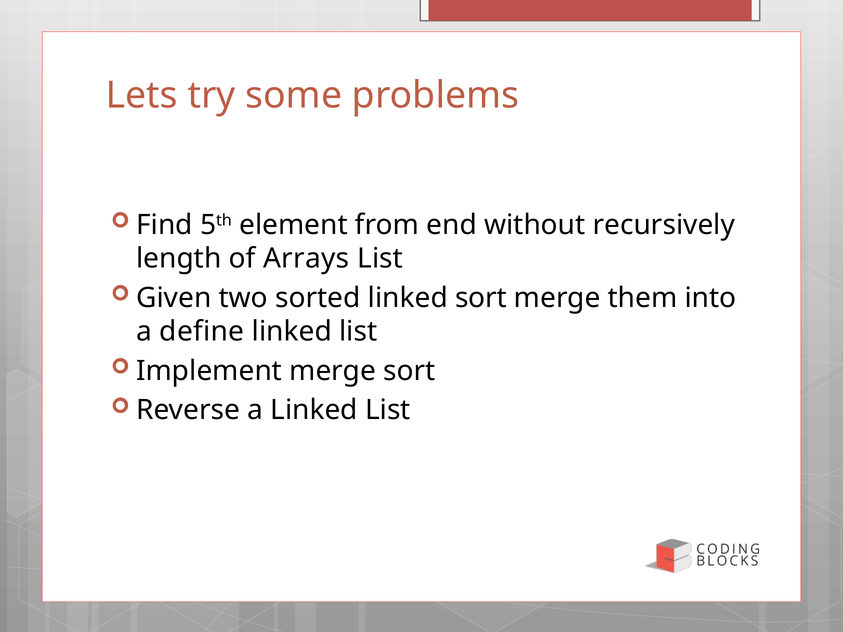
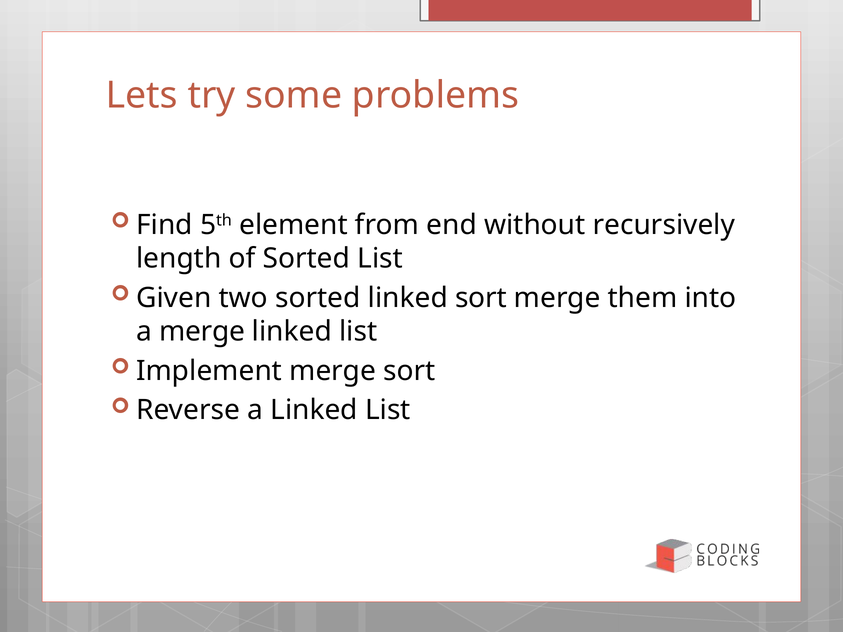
of Arrays: Arrays -> Sorted (306, 259)
a define: define -> merge (202, 332)
